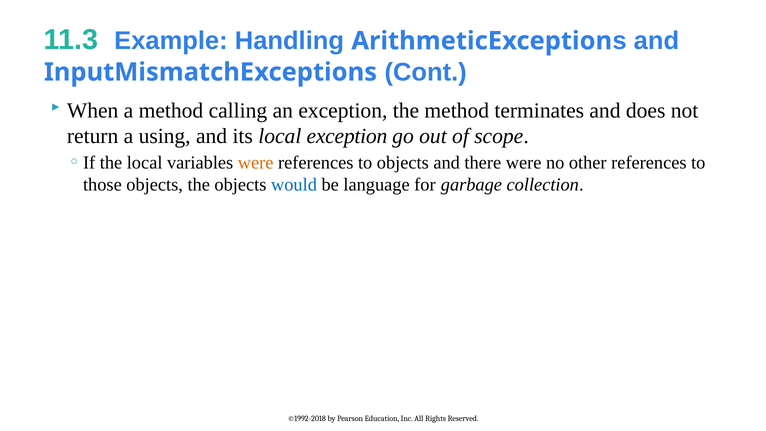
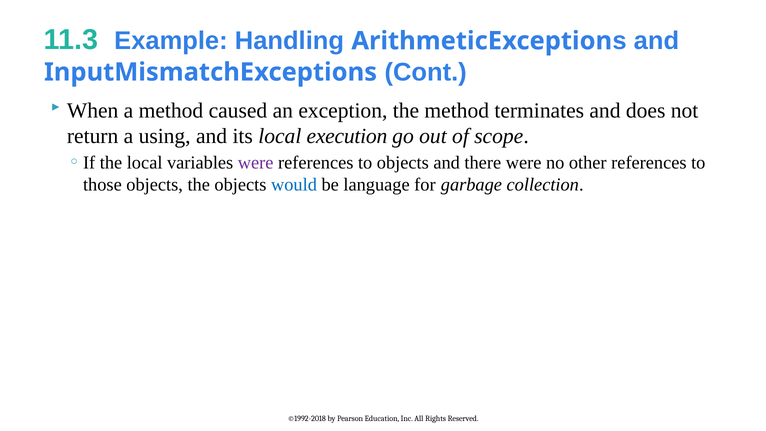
calling: calling -> caused (238, 110)
local exception: exception -> execution (347, 136)
were colour: orange -> purple (256, 163)
